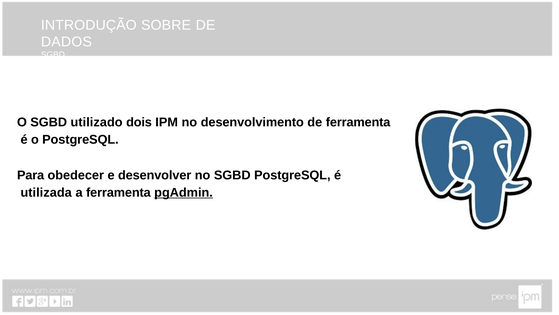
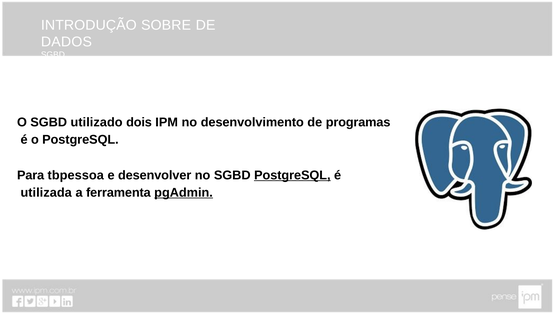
de ferramenta: ferramenta -> programas (358, 122)
obedecer: obedecer -> tbpessoa (76, 175)
PostgreSQL underline: none -> present (292, 175)
